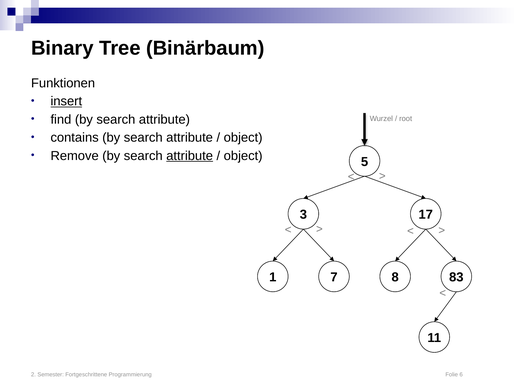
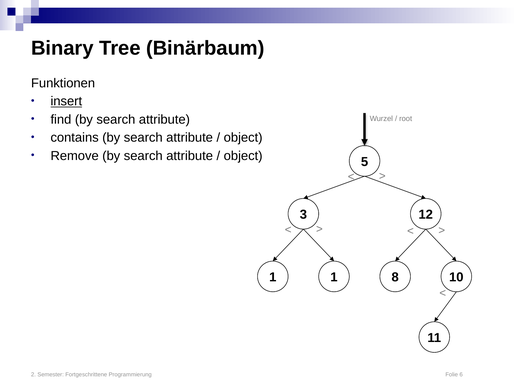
attribute underline: present -> none (190, 156)
17: 17 -> 12 (426, 214)
1 7: 7 -> 1 (334, 277)
83: 83 -> 10 (456, 277)
